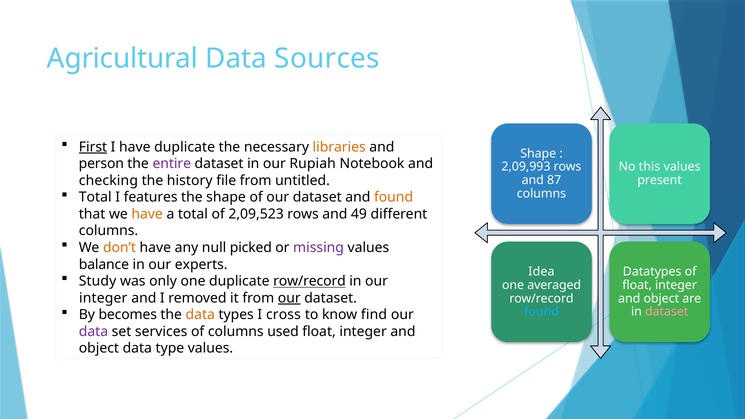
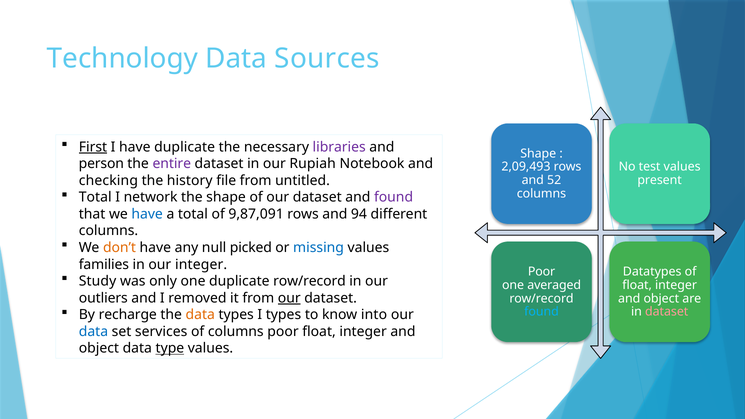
Agricultural: Agricultural -> Technology (122, 59)
libraries colour: orange -> purple (339, 147)
2,09,993: 2,09,993 -> 2,09,493 (526, 167)
this: this -> test (650, 167)
87: 87 -> 52 (554, 180)
features: features -> network (151, 197)
found colour: orange -> purple (394, 197)
have colour: orange -> blue (147, 214)
2,09,523: 2,09,523 -> 9,87,091 (256, 214)
49: 49 -> 94 (359, 214)
missing colour: purple -> blue (319, 248)
balance: balance -> families (104, 264)
our experts: experts -> integer (201, 264)
Idea: Idea -> Poor (542, 272)
row/record underline: present -> none (309, 281)
integer: integer -> outliers (103, 298)
becomes: becomes -> recharge (128, 315)
I cross: cross -> types (283, 315)
find: find -> into (374, 315)
data colour: purple -> blue (93, 331)
columns used: used -> poor (283, 331)
type underline: none -> present (170, 348)
